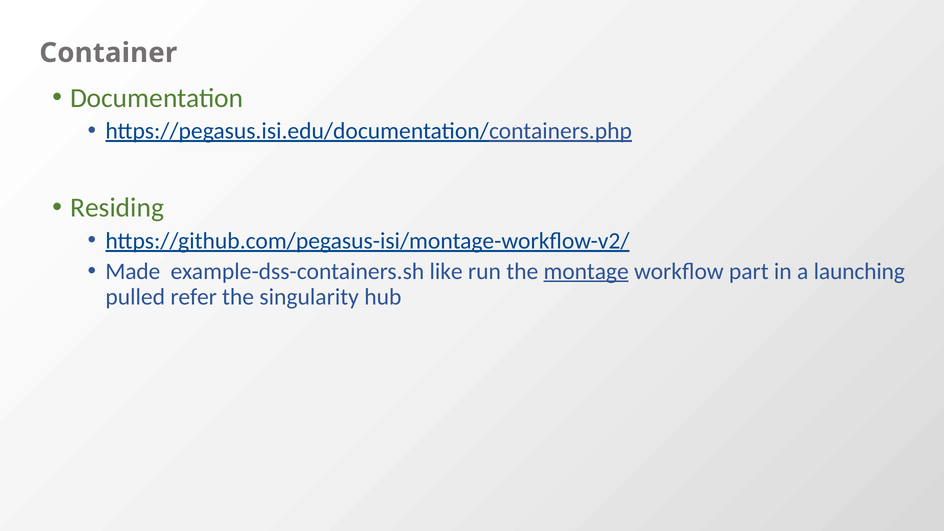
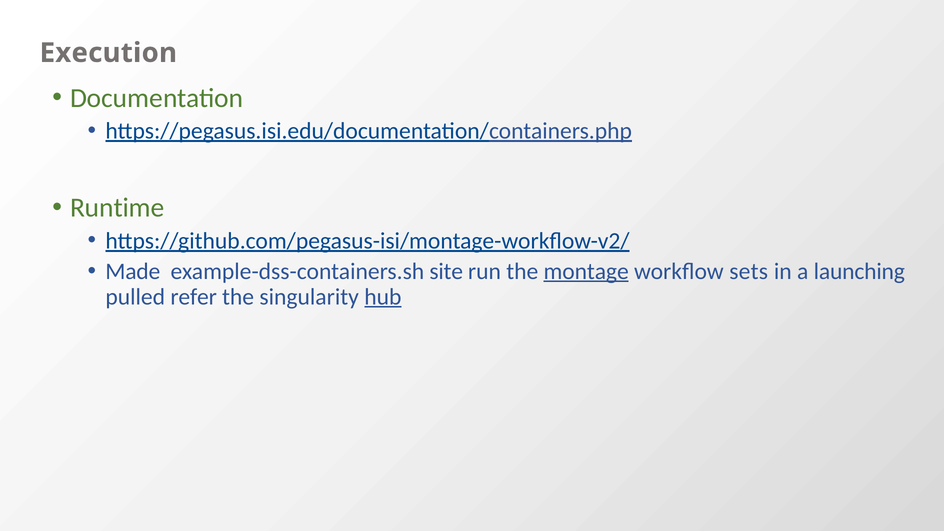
Container: Container -> Execution (108, 53)
Residing: Residing -> Runtime (117, 208)
like: like -> site (446, 271)
part: part -> sets (749, 271)
hub underline: none -> present (383, 297)
